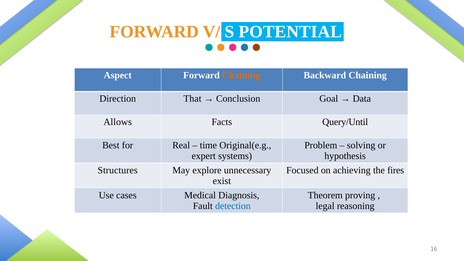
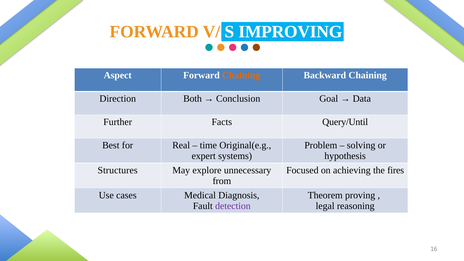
POTENTIAL: POTENTIAL -> IMPROVING (290, 32)
That: That -> Both (193, 99)
Allows: Allows -> Further (118, 122)
exist: exist -> from (222, 181)
detection colour: blue -> purple (233, 206)
